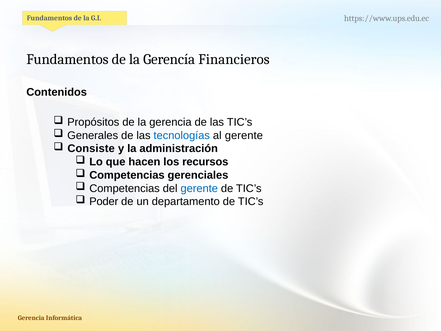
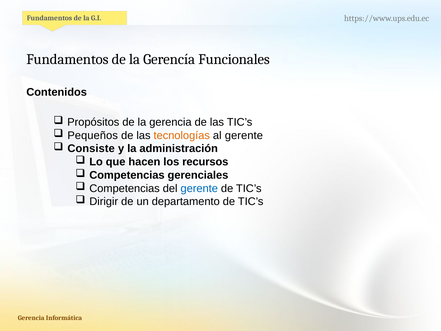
Financieros: Financieros -> Funcionales (234, 59)
Generales: Generales -> Pequeños (93, 135)
tecnologías colour: blue -> orange (182, 135)
Poder: Poder -> Dirigir (104, 201)
